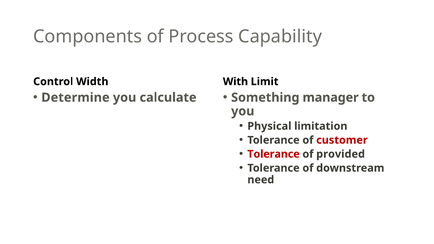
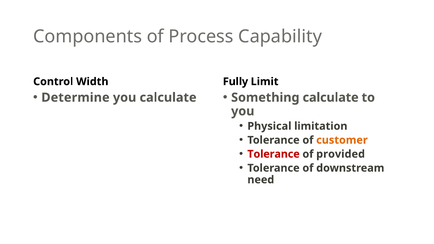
With: With -> Fully (235, 82)
Something manager: manager -> calculate (331, 98)
customer colour: red -> orange (342, 140)
